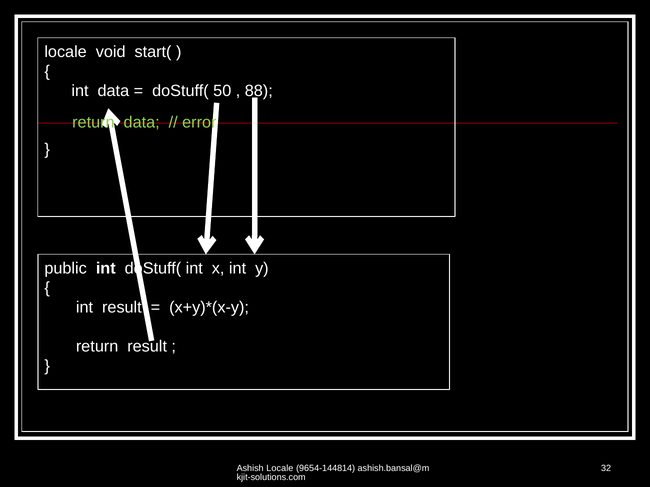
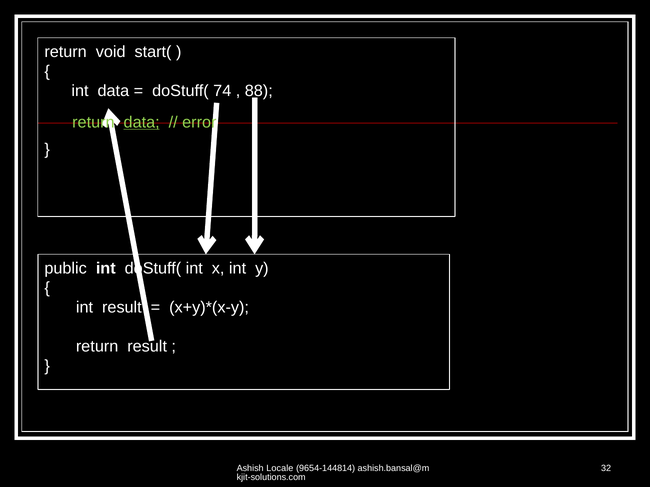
locale: locale -> return (66, 52)
50: 50 -> 74 (222, 91)
data underline: none -> present (142, 122)
